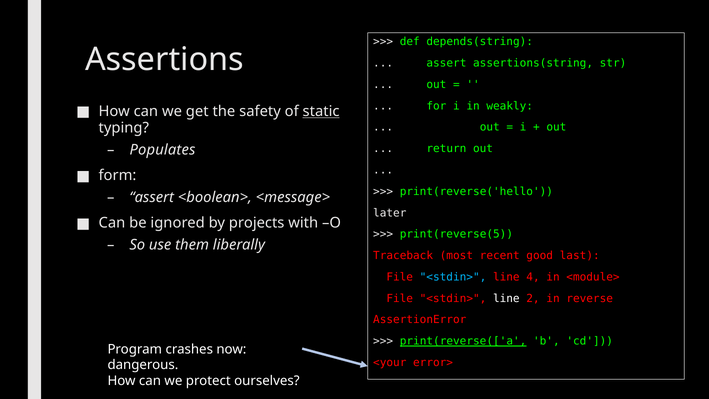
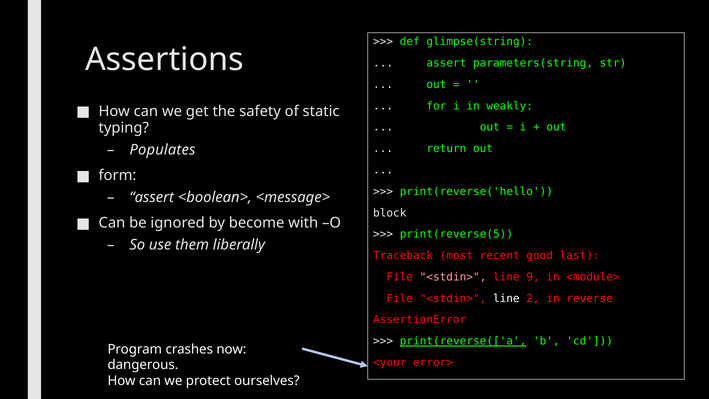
depends(string: depends(string -> glimpse(string (480, 42)
assertions(string: assertions(string -> parameters(string (533, 63)
static underline: present -> none (321, 111)
later: later -> block (390, 213)
projects: projects -> become (257, 223)
<stdin> colour: light blue -> pink (453, 277)
4: 4 -> 9 (533, 277)
